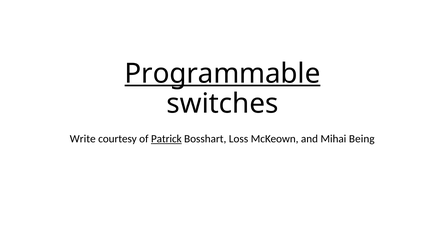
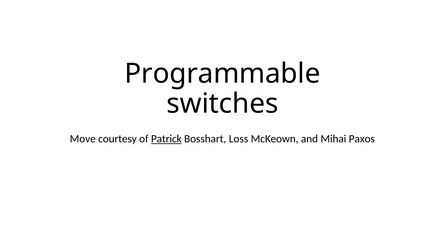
Programmable underline: present -> none (223, 74)
Write: Write -> Move (83, 139)
Being: Being -> Paxos (362, 139)
